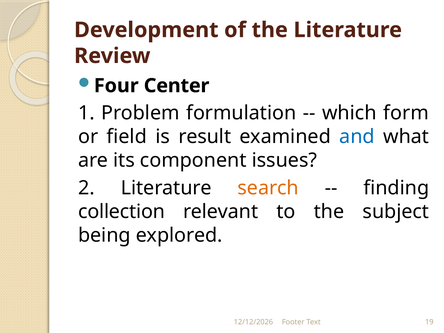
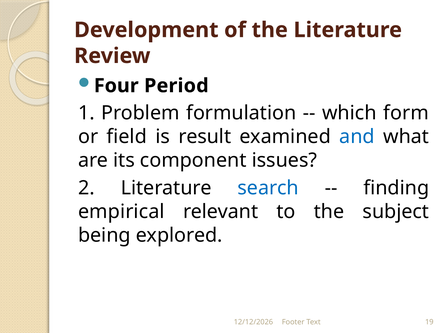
Center: Center -> Period (176, 86)
search colour: orange -> blue (268, 188)
collection: collection -> empirical (121, 212)
